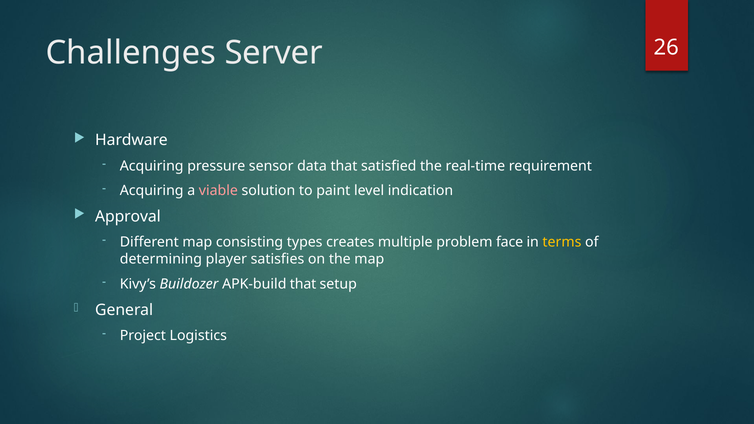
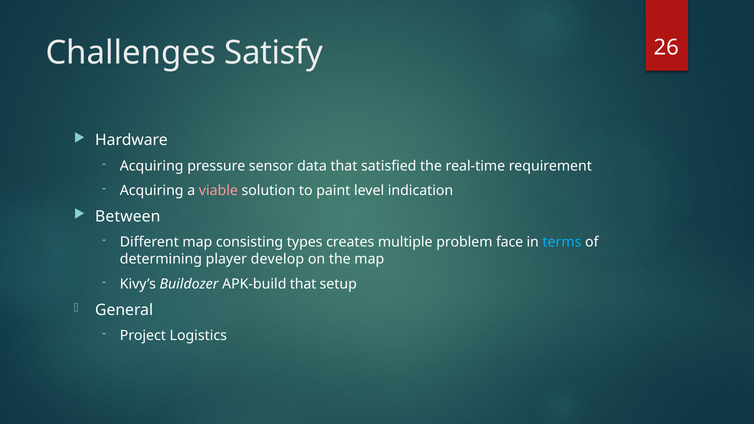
Server: Server -> Satisfy (274, 53)
Approval: Approval -> Between (128, 217)
terms colour: yellow -> light blue (562, 242)
satisfies: satisfies -> develop (277, 259)
